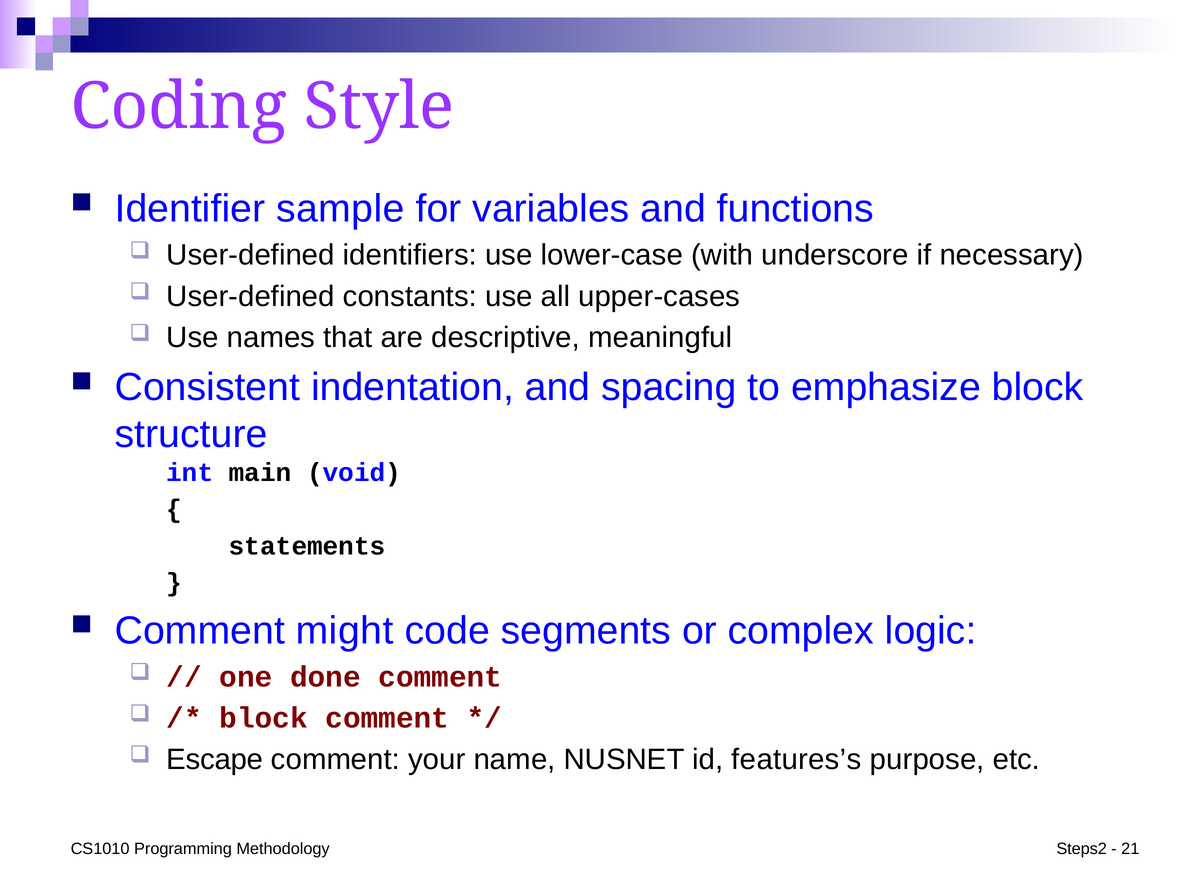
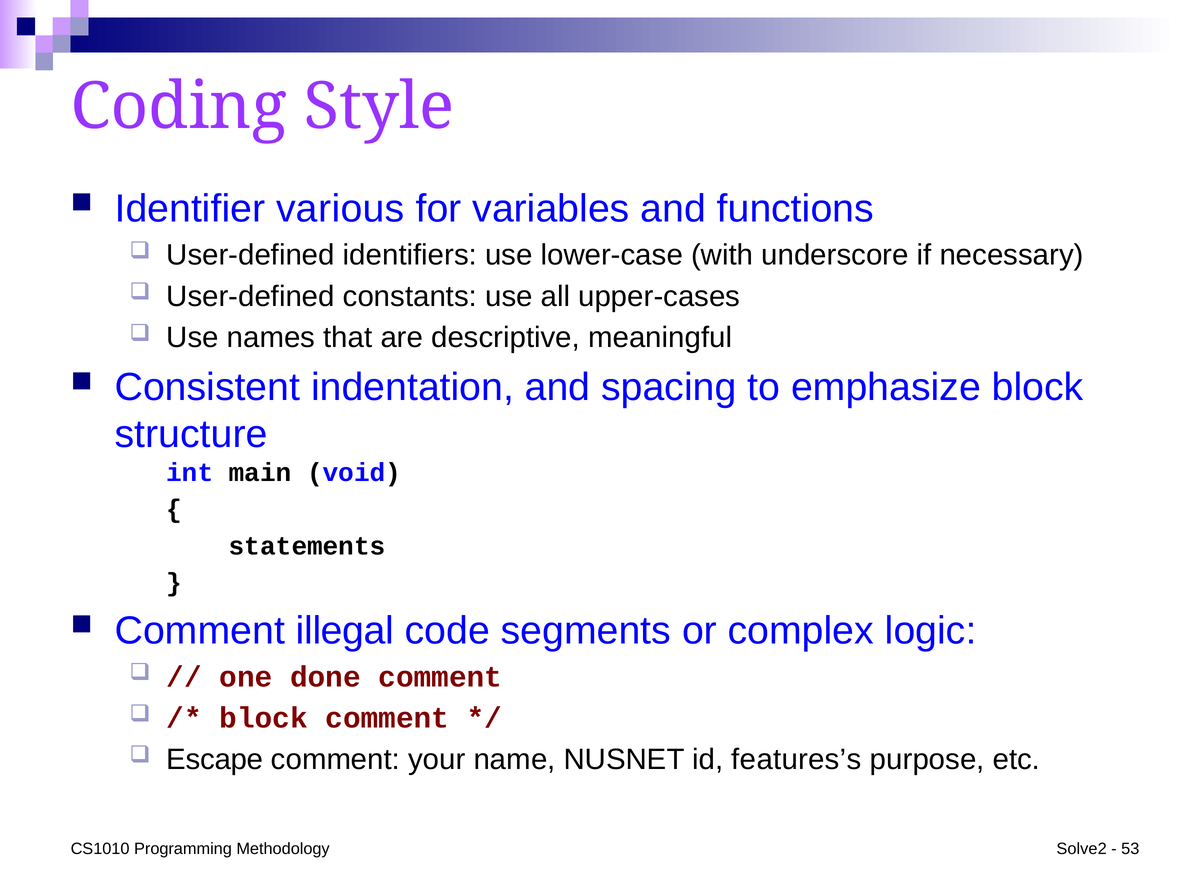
sample: sample -> various (340, 209)
might: might -> illegal (345, 631)
Steps2: Steps2 -> Solve2 (1082, 849)
21: 21 -> 53 (1130, 849)
